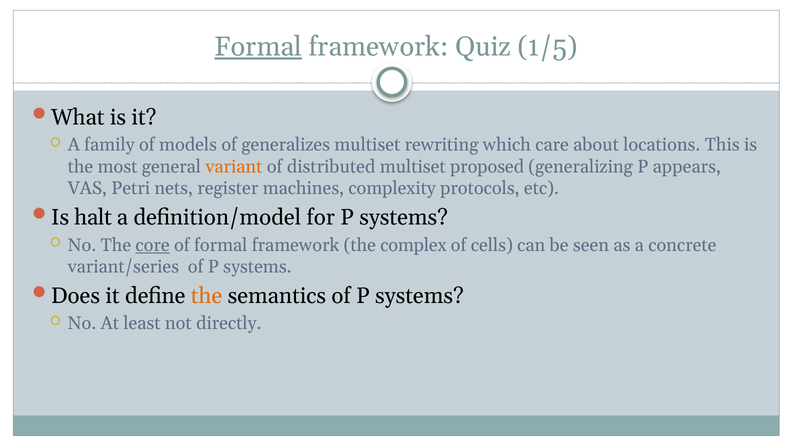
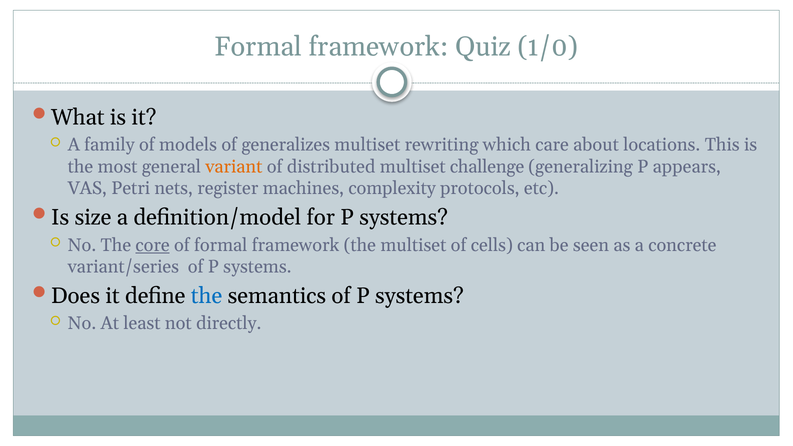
Formal underline: present -> none (258, 47)
1/5: 1/5 -> 1/0 (548, 47)
proposed: proposed -> challenge (487, 167)
halt: halt -> size (93, 217)
the complex: complex -> multiset (413, 245)
the colour: orange -> blue (207, 296)
